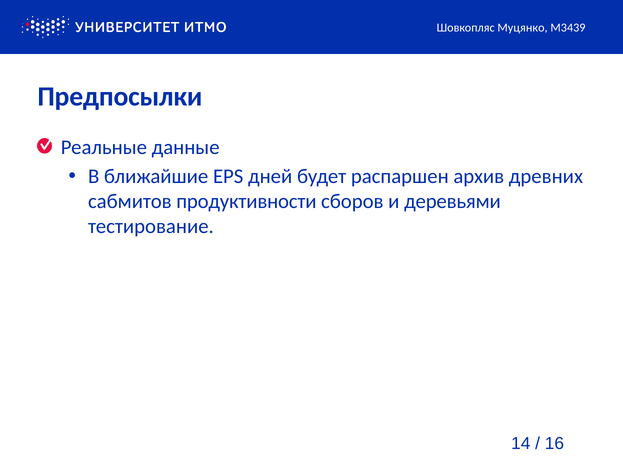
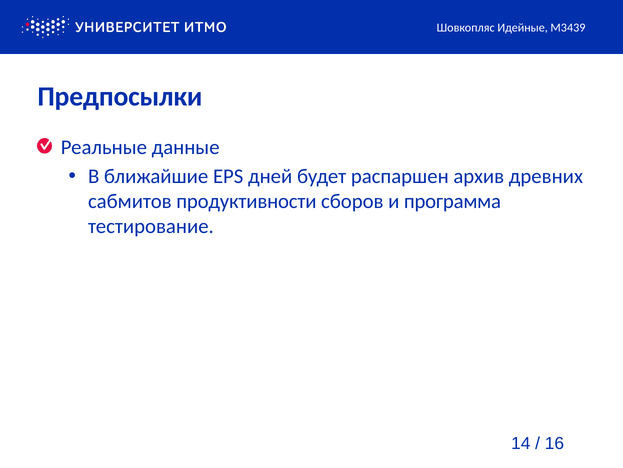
Муцянко: Муцянко -> Идейные (523, 27)
деревьями: деревьями -> программа (452, 201)
